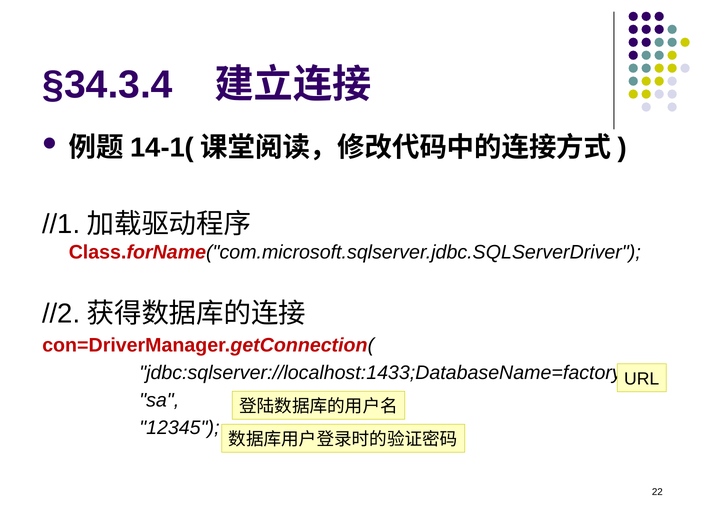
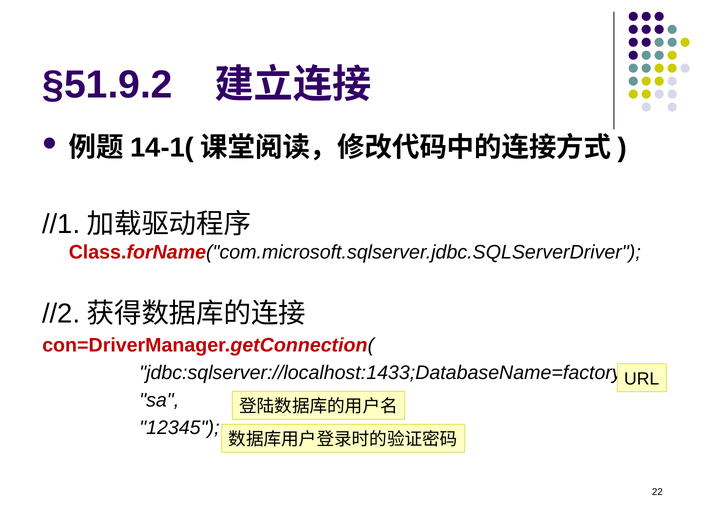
§34.3.4: §34.3.4 -> §51.9.2 (108, 85)
